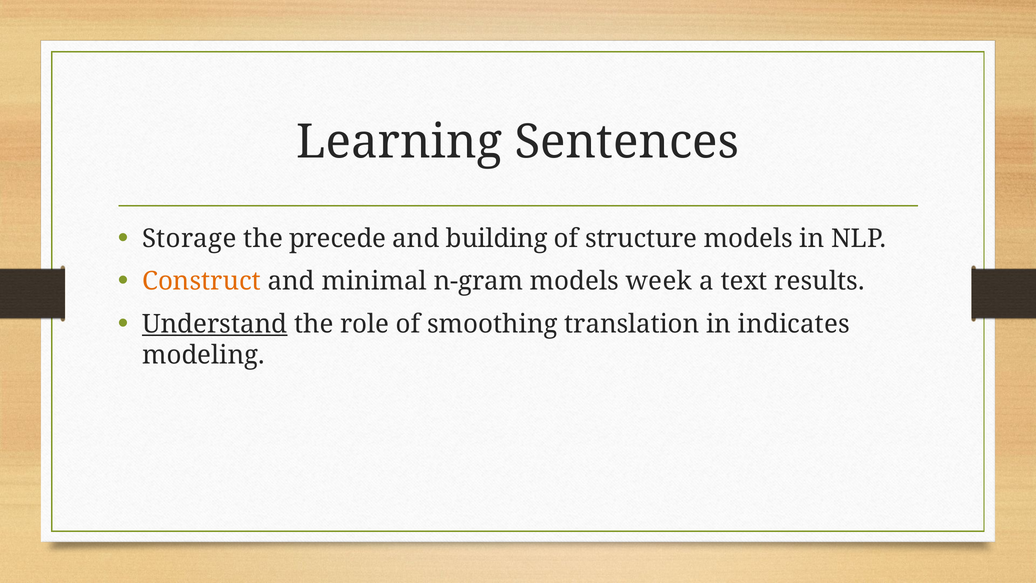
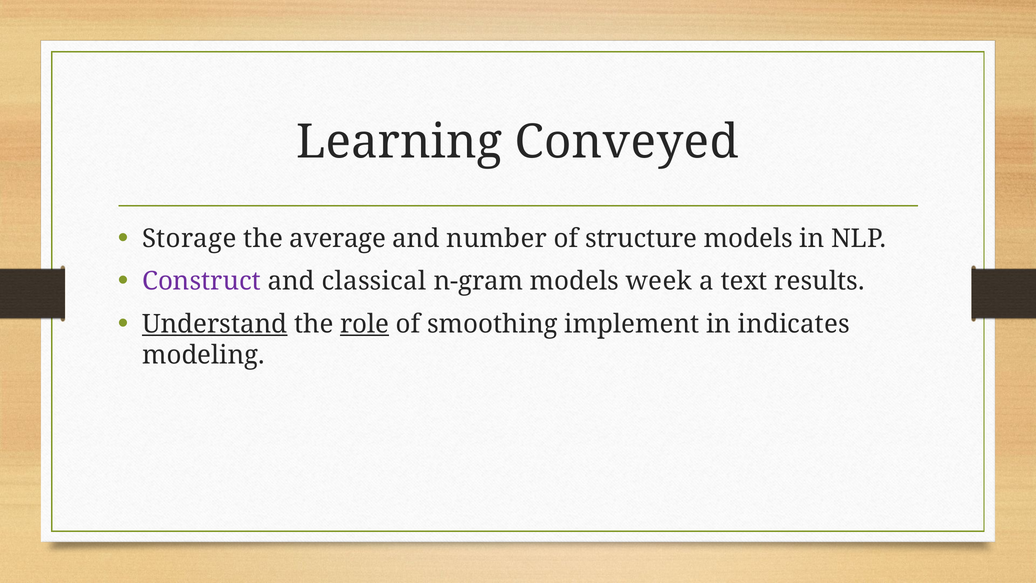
Sentences: Sentences -> Conveyed (627, 142)
precede: precede -> average (338, 239)
building: building -> number (497, 239)
Construct colour: orange -> purple (202, 281)
minimal: minimal -> classical (374, 281)
role underline: none -> present (365, 324)
translation: translation -> implement (632, 324)
